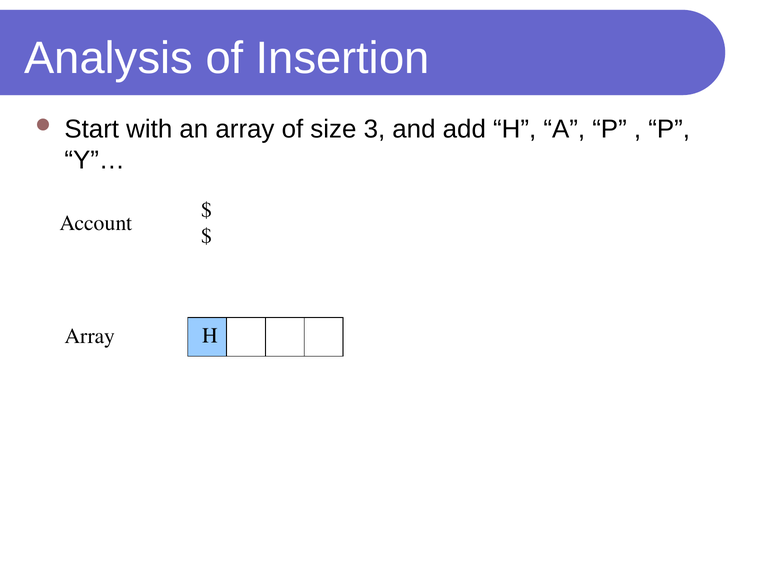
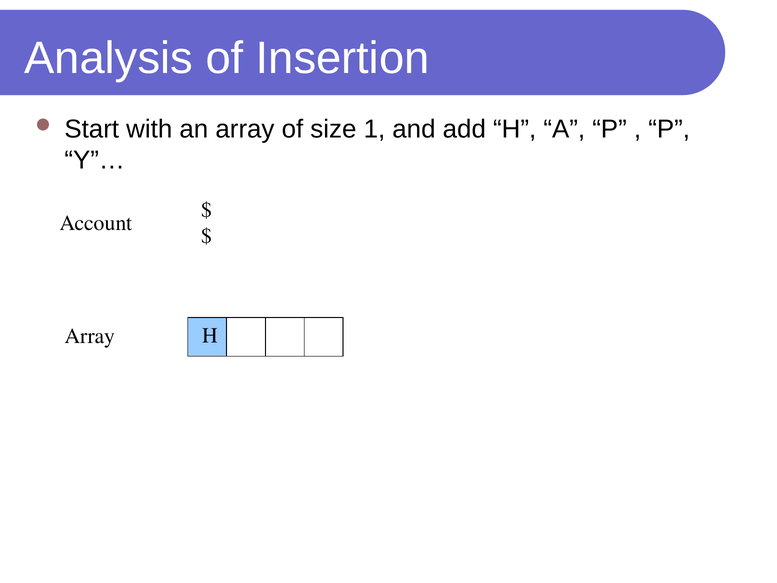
3: 3 -> 1 (374, 129)
